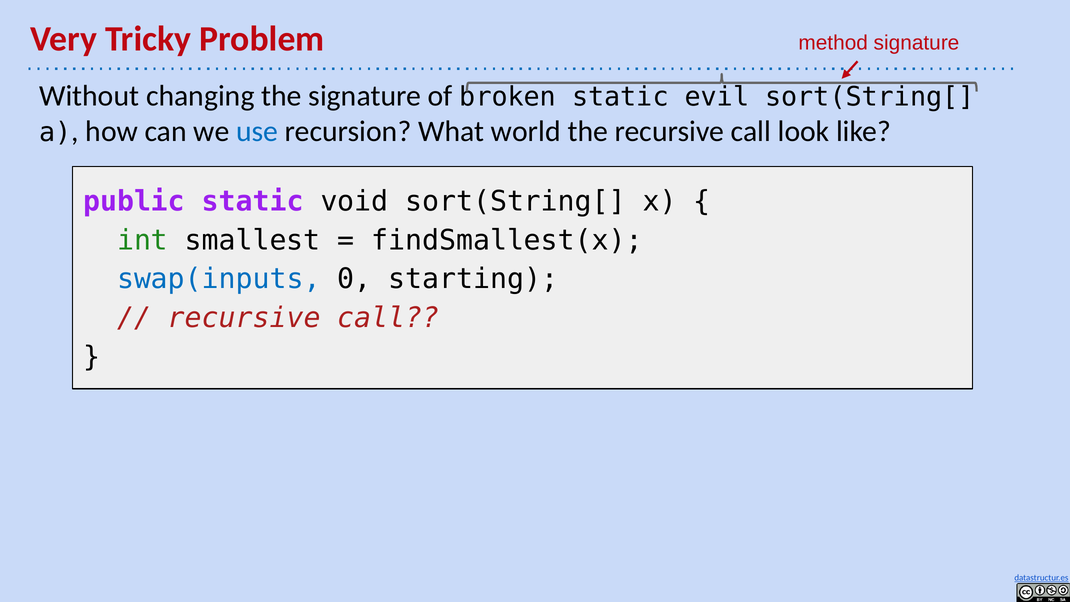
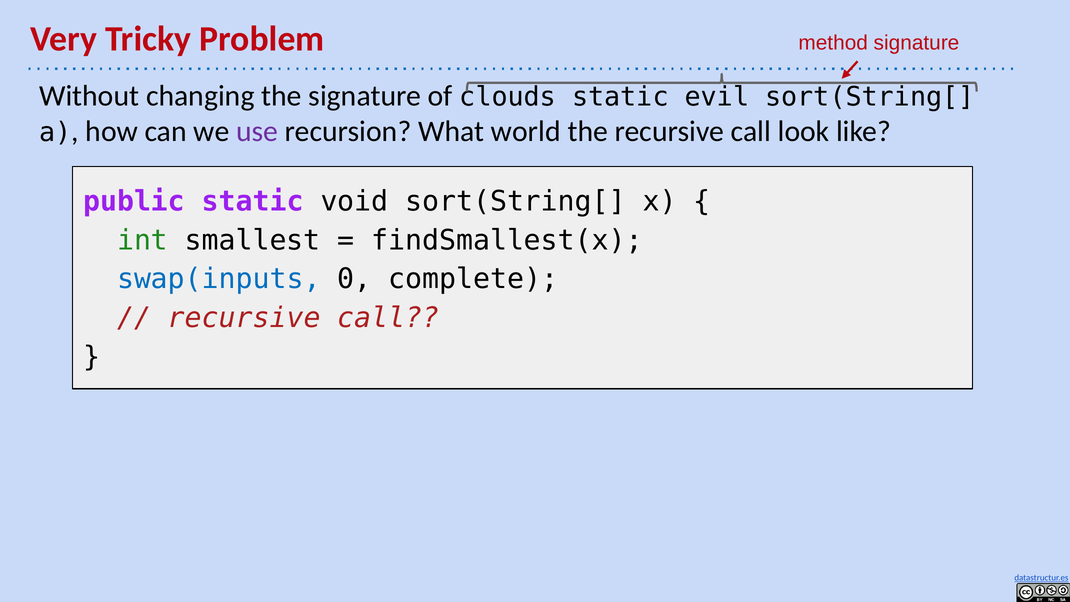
broken: broken -> clouds (508, 97)
use colour: blue -> purple (257, 131)
starting: starting -> complete (473, 279)
